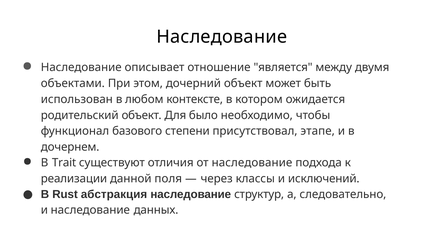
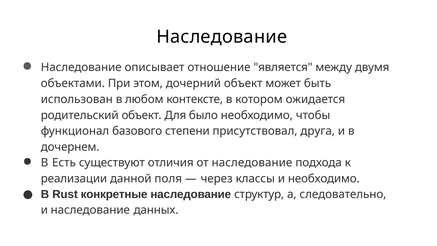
этапе: этапе -> друга (318, 131)
Trait: Trait -> Есть (64, 163)
и исключений: исключений -> необходимо (324, 178)
абстракция: абстракция -> конкретные (114, 194)
